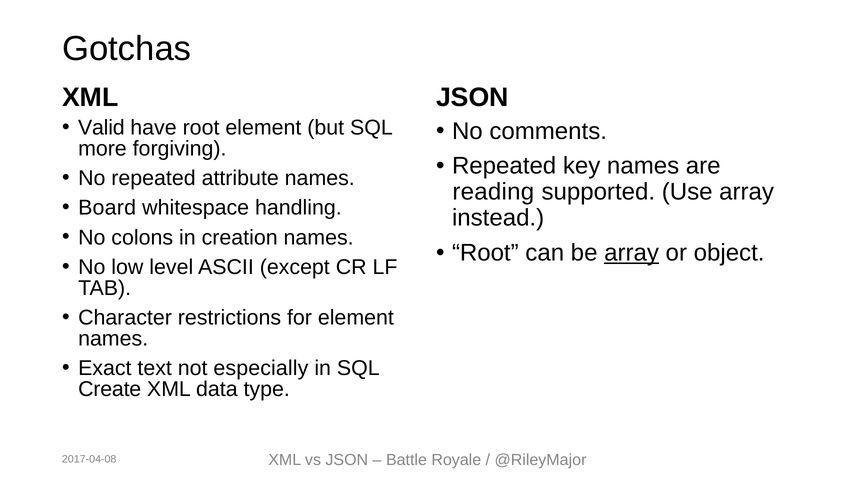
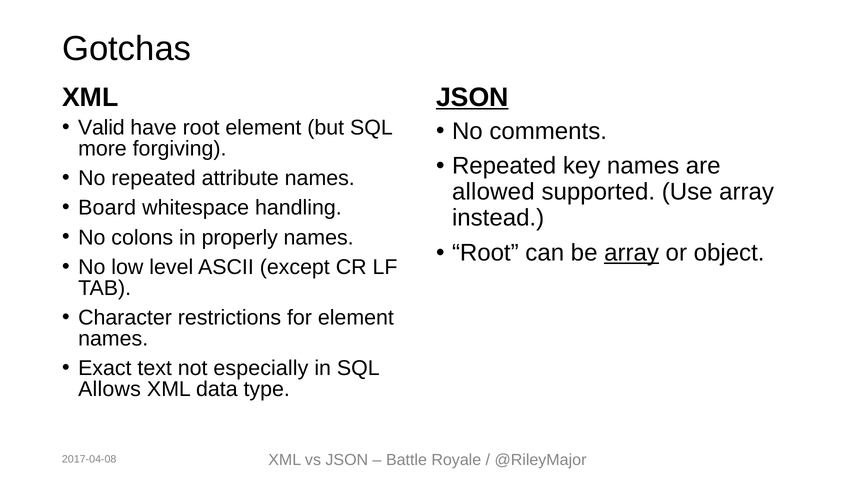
JSON underline: none -> present (472, 97)
reading: reading -> allowed (493, 192)
creation: creation -> properly (240, 238)
Create: Create -> Allows (109, 389)
